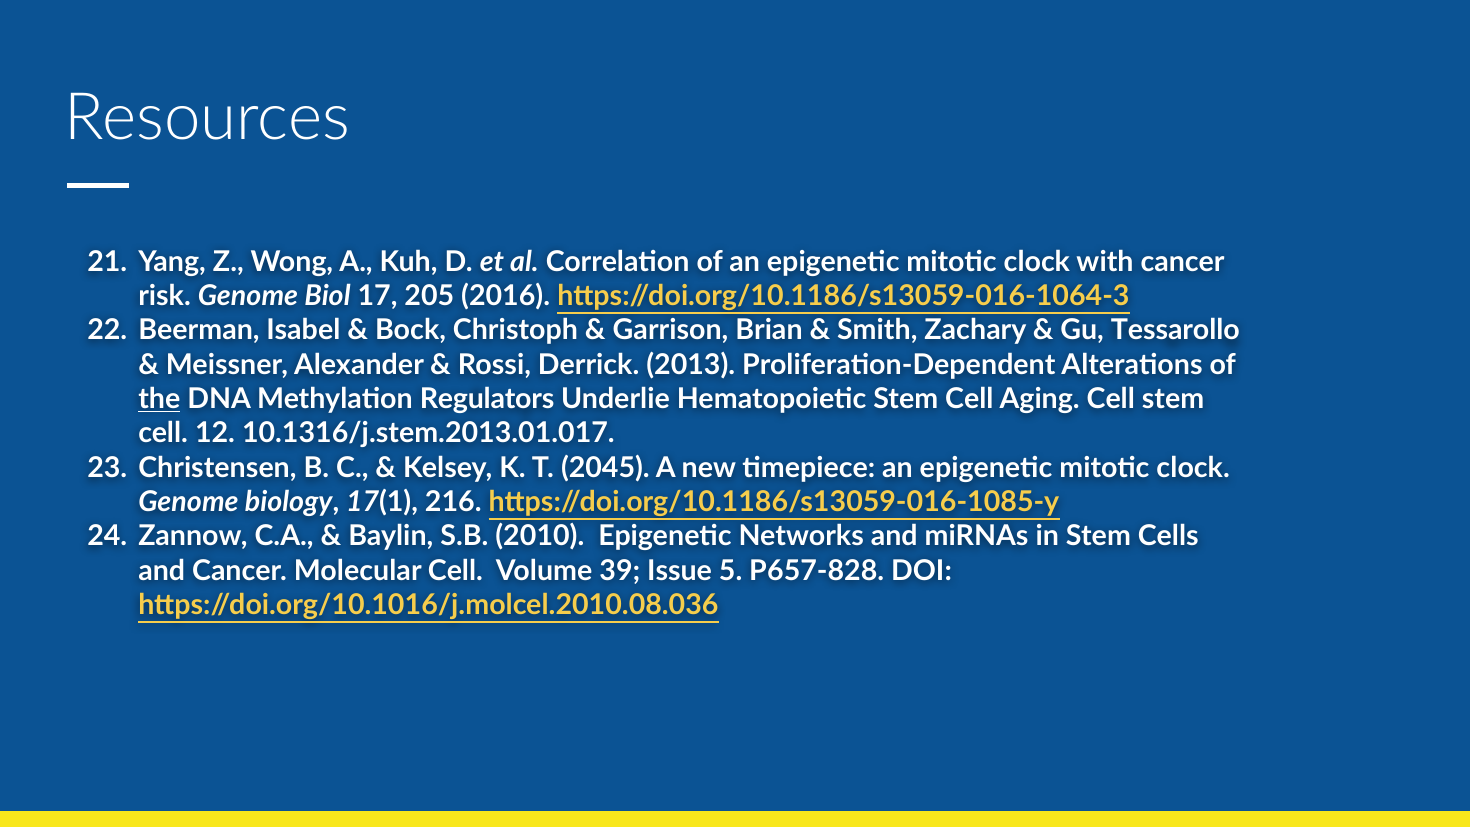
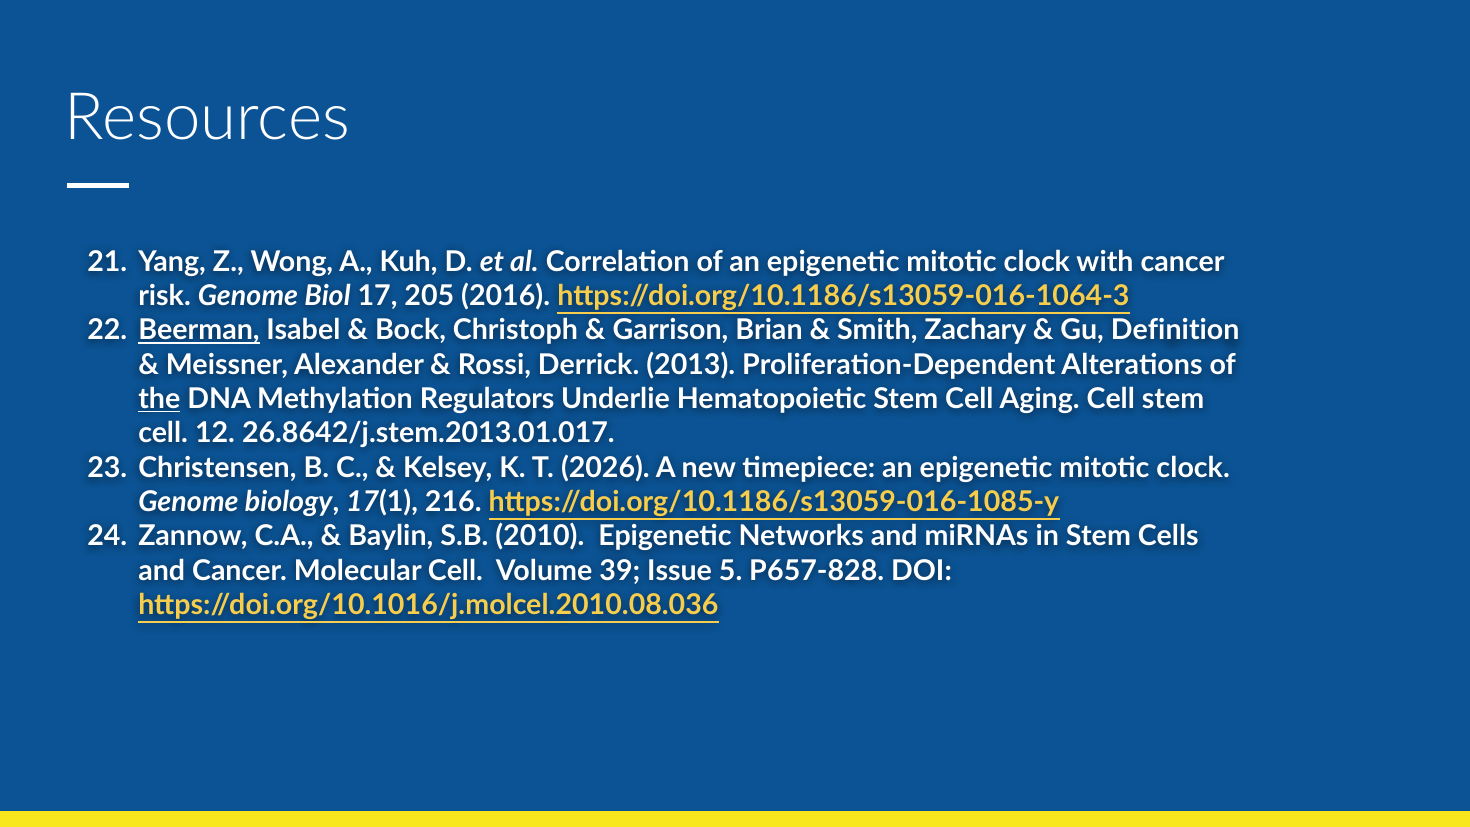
Beerman underline: none -> present (199, 330)
Tessarollo: Tessarollo -> Definition (1175, 330)
10.1316/j.stem.2013.01.017: 10.1316/j.stem.2013.01.017 -> 26.8642/j.stem.2013.01.017 (428, 433)
2045: 2045 -> 2026 (605, 468)
